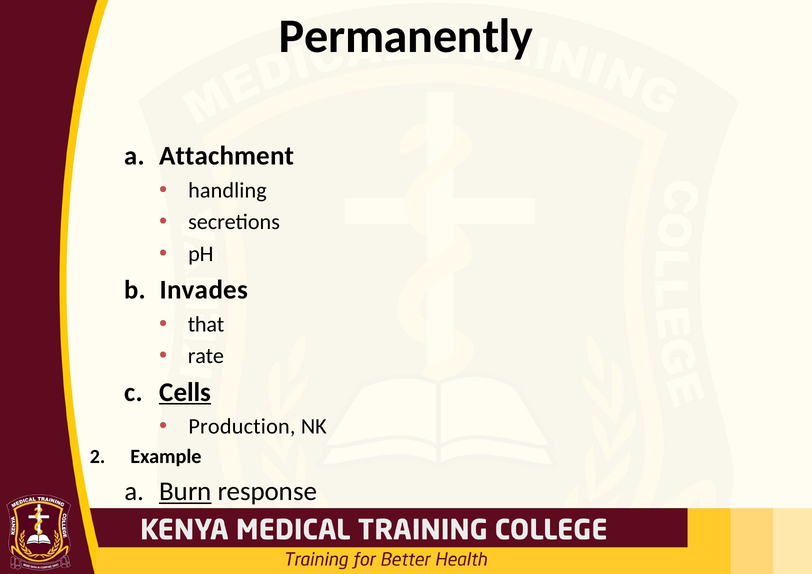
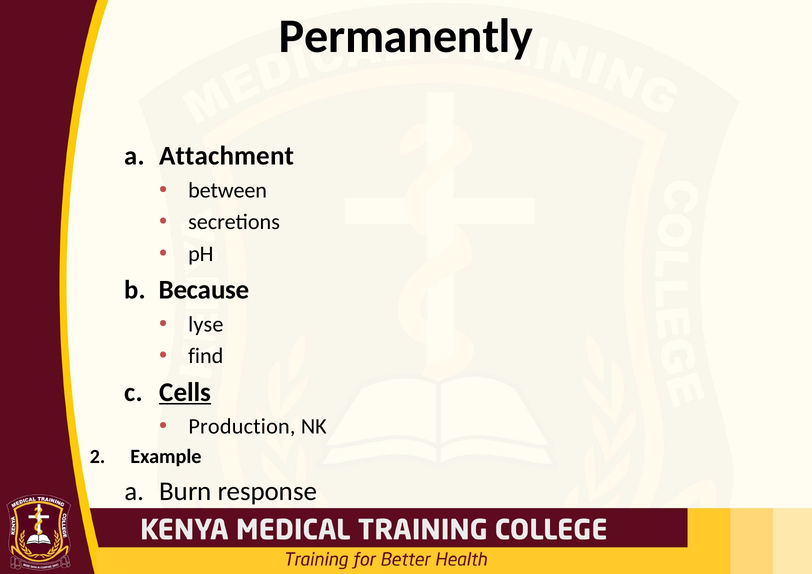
handling: handling -> between (228, 191)
Invades: Invades -> Because (204, 290)
that: that -> lyse (206, 325)
rate: rate -> find (206, 356)
Burn underline: present -> none (185, 492)
